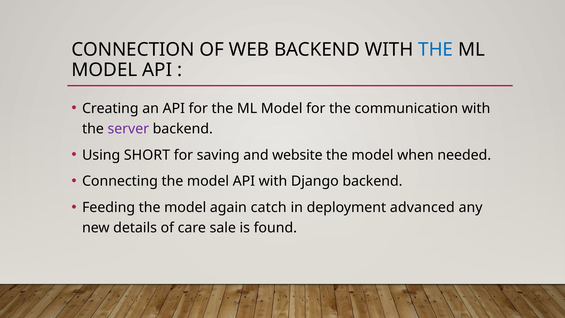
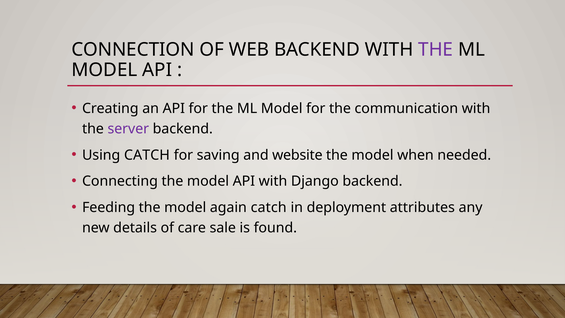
THE colour: blue -> purple (436, 49)
Using SHORT: SHORT -> CATCH (147, 155)
advanced: advanced -> attributes (422, 207)
